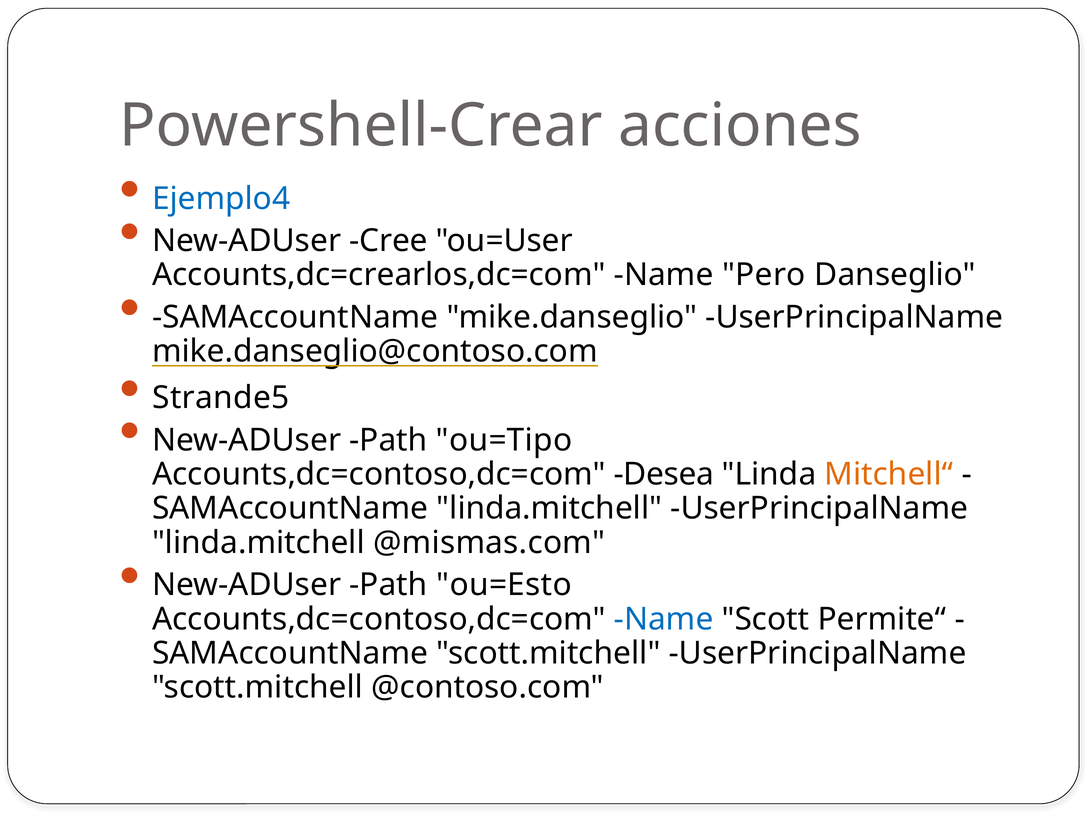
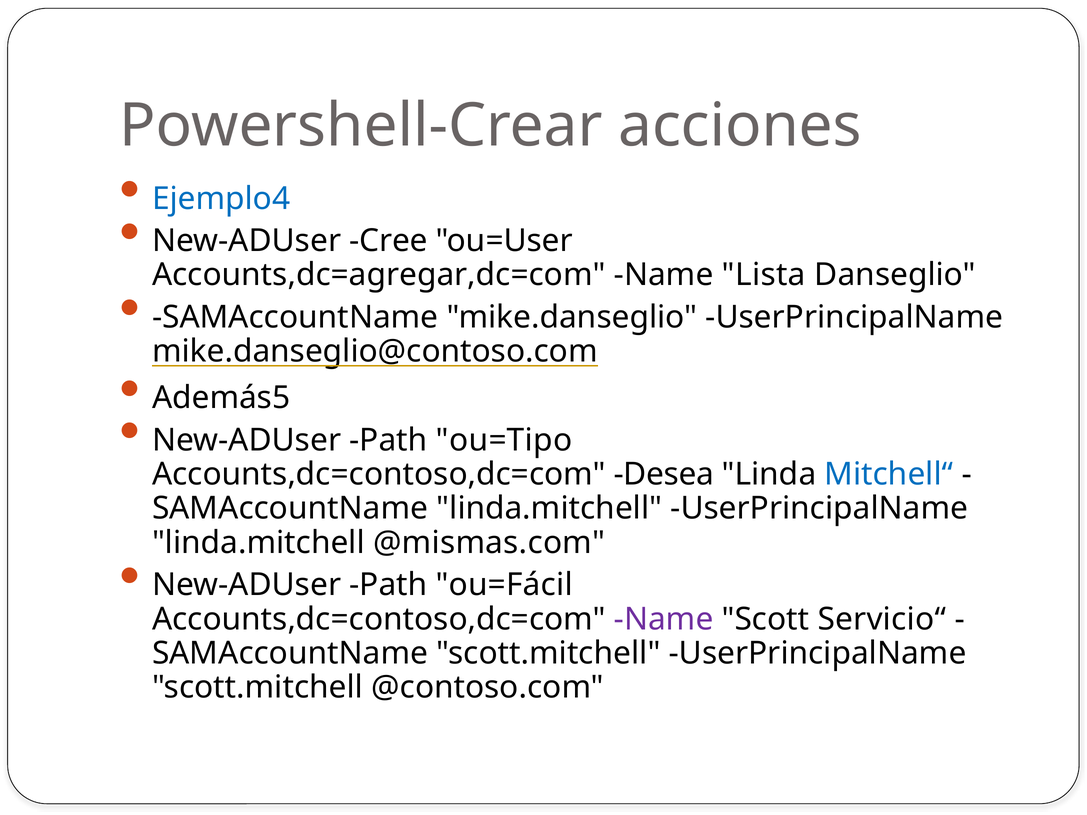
Accounts,dc=crearlos,dc=com: Accounts,dc=crearlos,dc=com -> Accounts,dc=agregar,dc=com (379, 275)
Pero: Pero -> Lista (764, 275)
Strande5: Strande5 -> Además5 (221, 398)
Mitchell“ colour: orange -> blue (889, 474)
ou=Esto: ou=Esto -> ou=Fácil (504, 585)
Name colour: blue -> purple (664, 619)
Permite“: Permite“ -> Servicio“ (882, 619)
